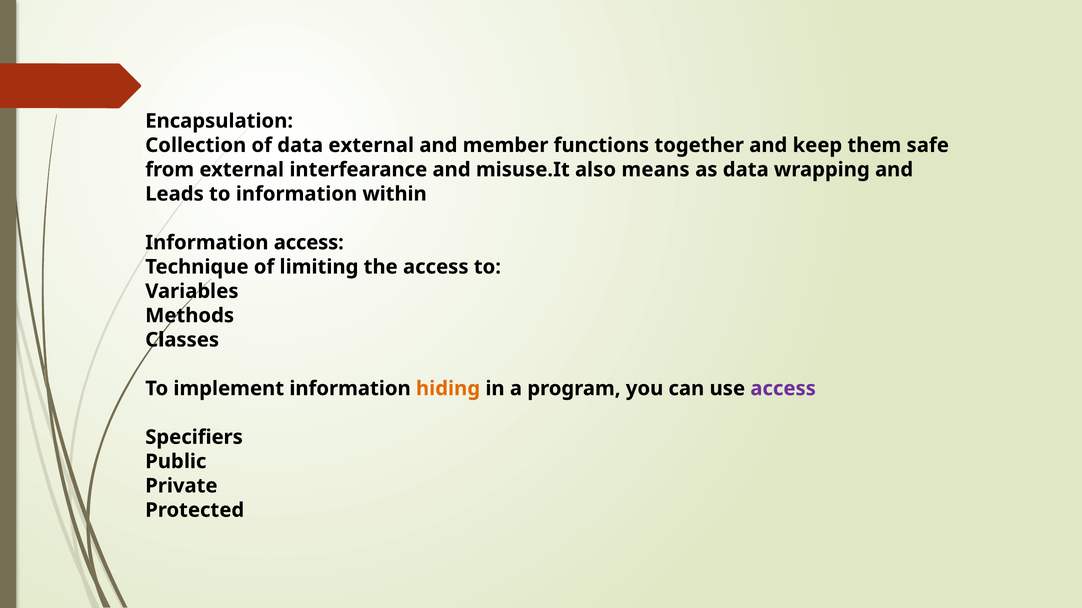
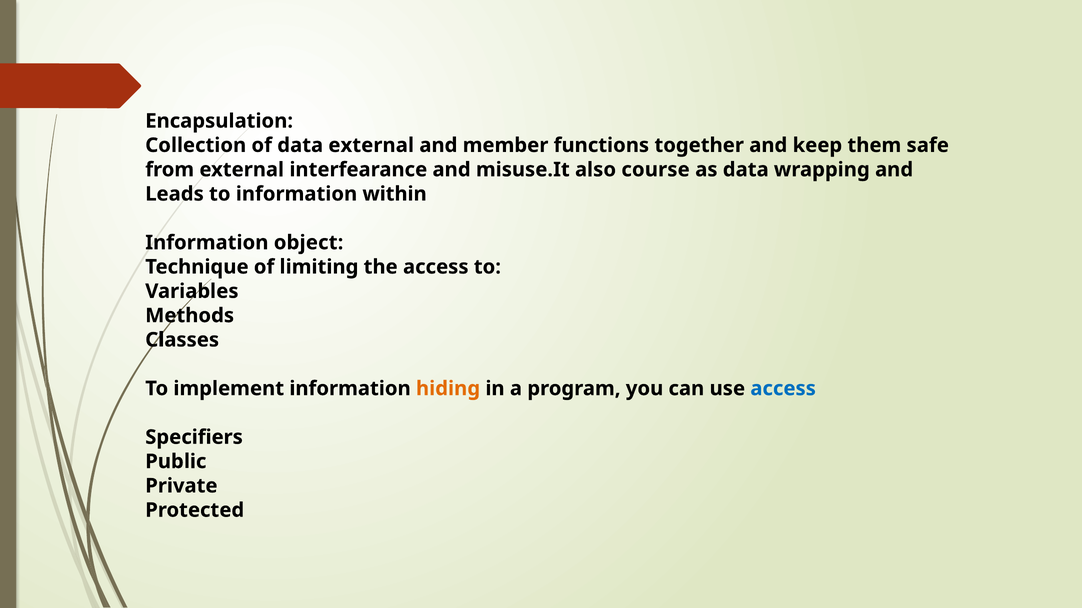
means: means -> course (656, 170)
Information access: access -> object (309, 243)
access colour: purple -> blue (783, 389)
